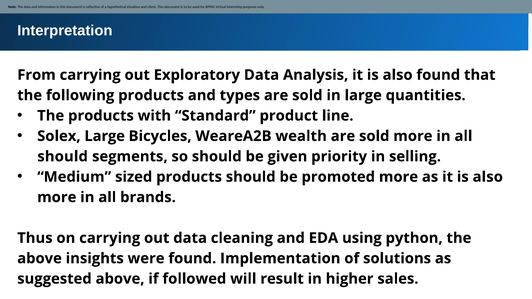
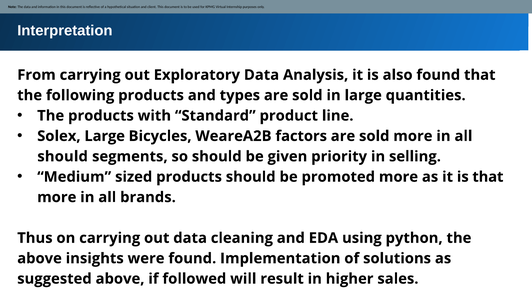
wealth: wealth -> factors (301, 136)
as it is also: also -> that (488, 177)
